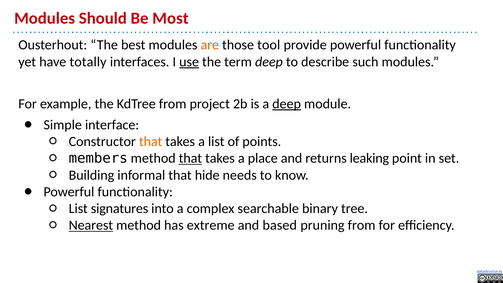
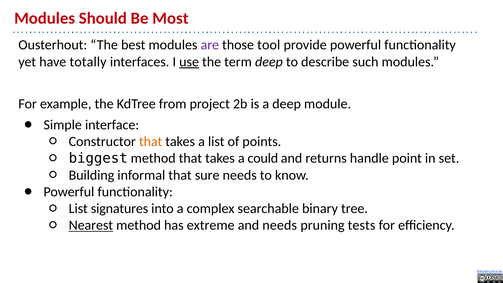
are colour: orange -> purple (210, 45)
deep underline: present -> none (287, 104)
members: members -> biggest (98, 158)
that underline: present -> none (190, 158)
place: place -> could (263, 158)
leaking: leaking -> handle (369, 158)
hide: hide -> sure (207, 175)
and based: based -> needs (280, 225)
pruning from: from -> tests (362, 225)
